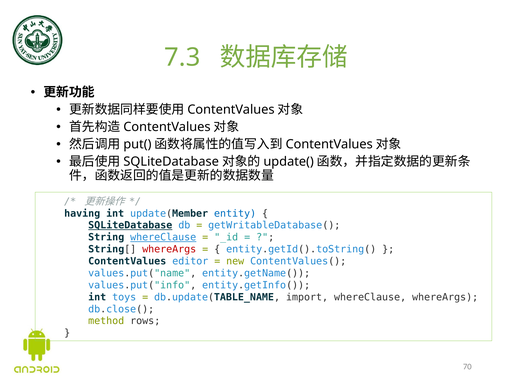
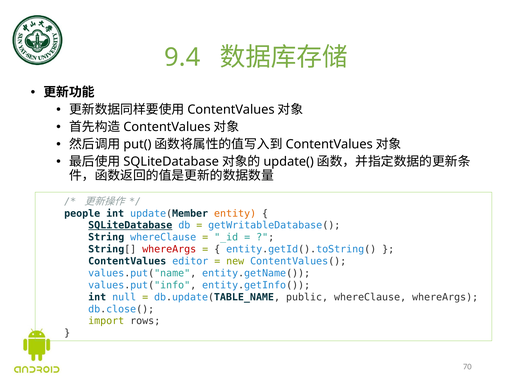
7.3: 7.3 -> 9.4 (182, 57)
having: having -> people (82, 213)
entity colour: blue -> orange (235, 213)
whereClause underline: present -> none (163, 237)
toys: toys -> null (124, 297)
import: import -> public (307, 297)
method: method -> import (106, 321)
